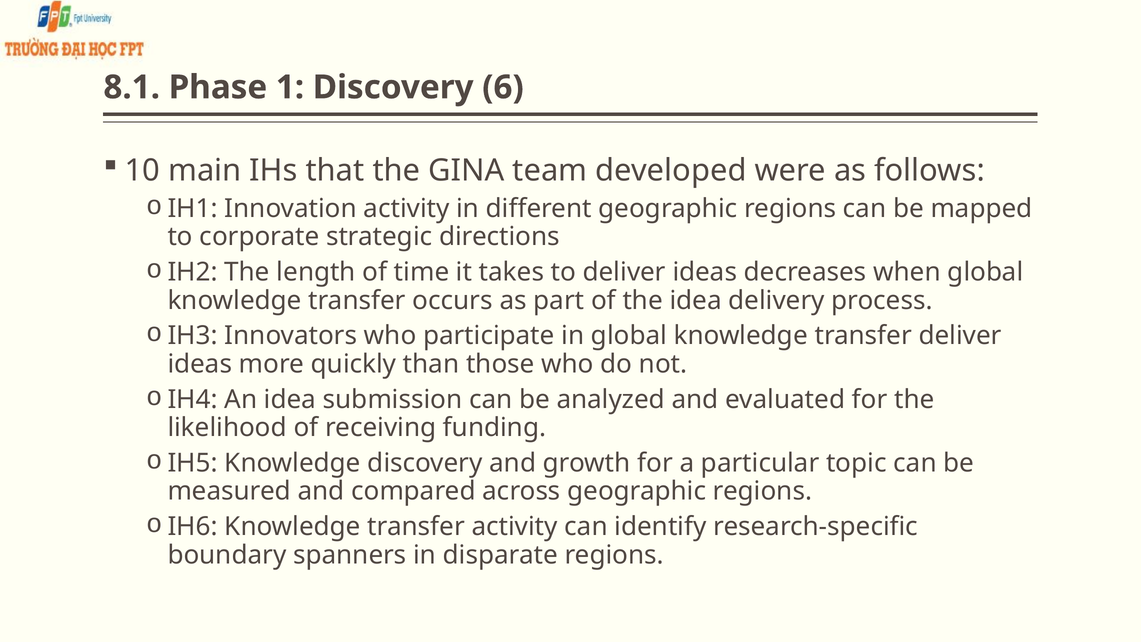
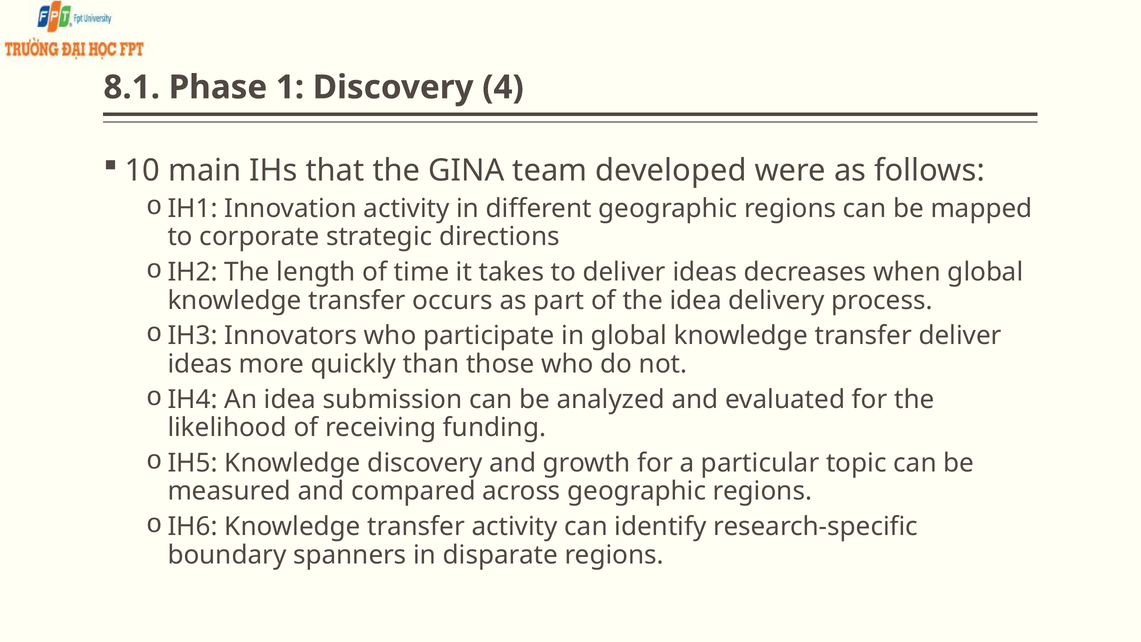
6: 6 -> 4 (503, 87)
